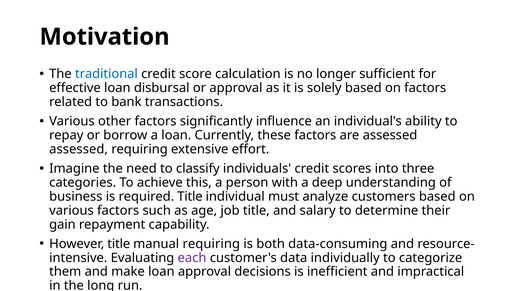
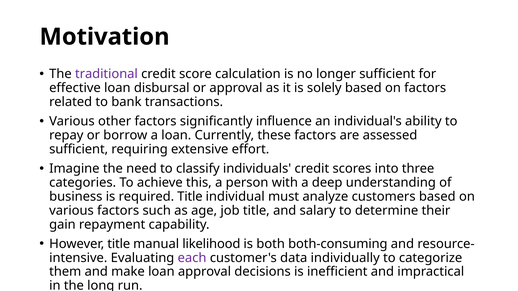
traditional colour: blue -> purple (106, 74)
assessed: assessed -> sufficient (79, 149)
manual requiring: requiring -> likelihood (211, 244)
data-consuming: data-consuming -> both-consuming (338, 244)
